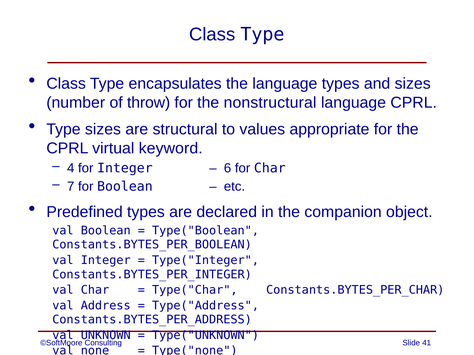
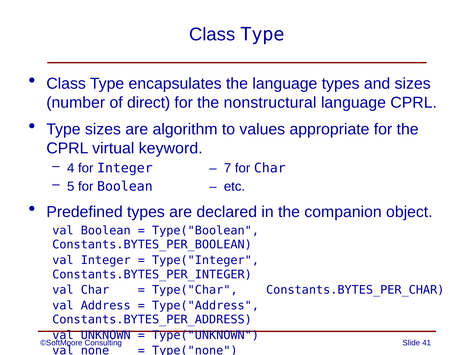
throw: throw -> direct (149, 103)
structural: structural -> algorithm (185, 129)
6: 6 -> 7 (228, 168)
7: 7 -> 5 (71, 187)
